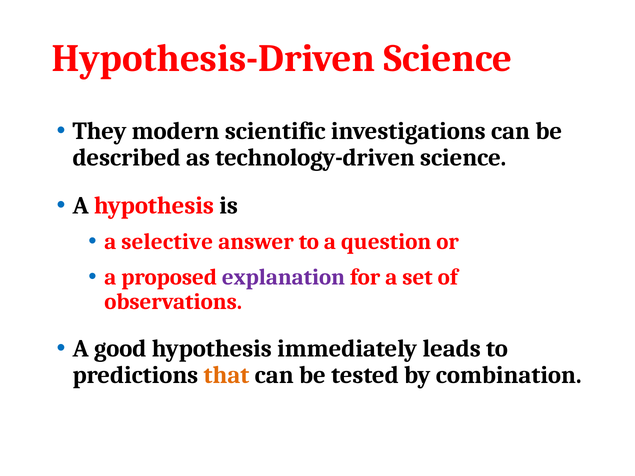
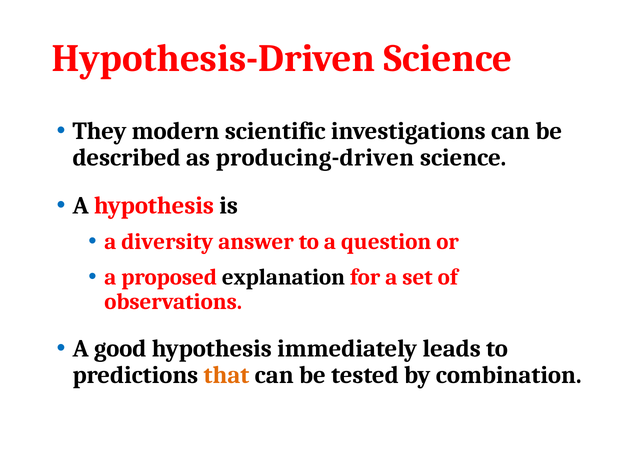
technology-driven: technology-driven -> producing-driven (315, 158)
selective: selective -> diversity (167, 242)
explanation colour: purple -> black (284, 277)
